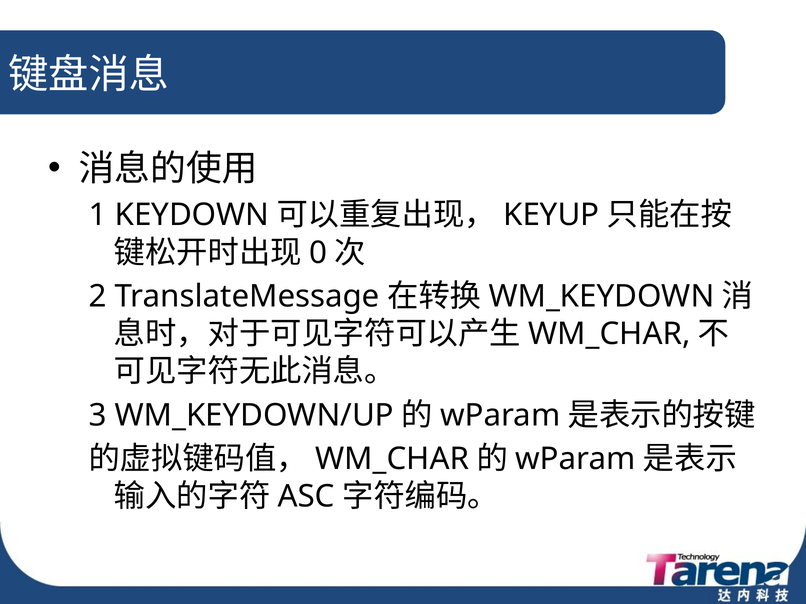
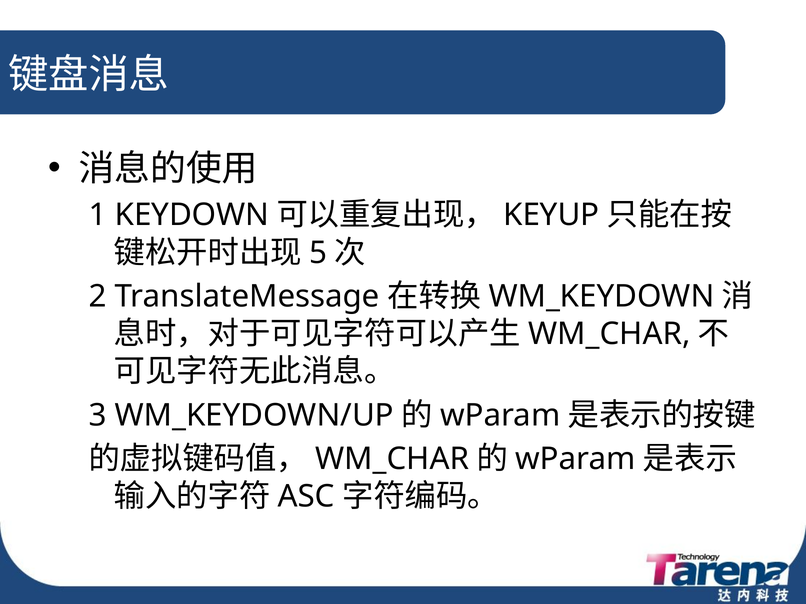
0: 0 -> 5 (318, 253)
